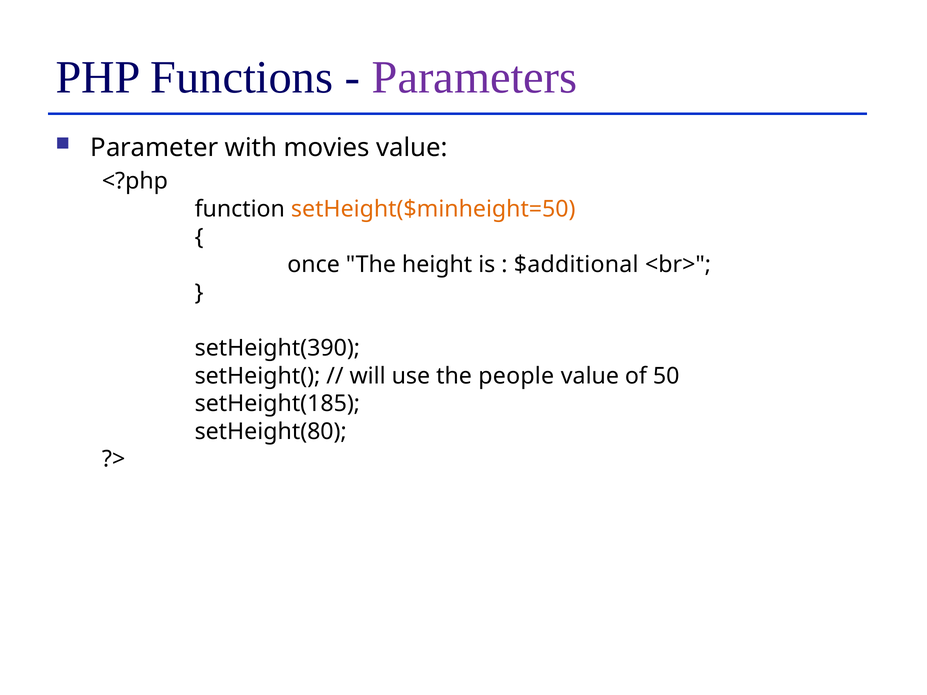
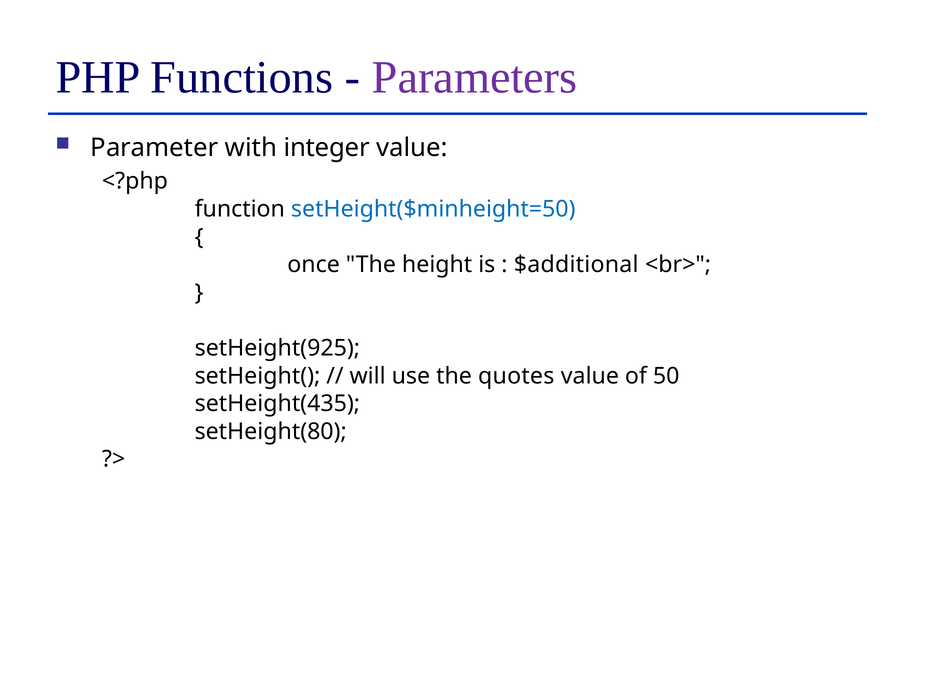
movies: movies -> integer (327, 148)
setHeight($minheight=50 colour: orange -> blue (433, 209)
setHeight(390: setHeight(390 -> setHeight(925 (277, 348)
people: people -> quotes (516, 376)
setHeight(185: setHeight(185 -> setHeight(435 (277, 404)
